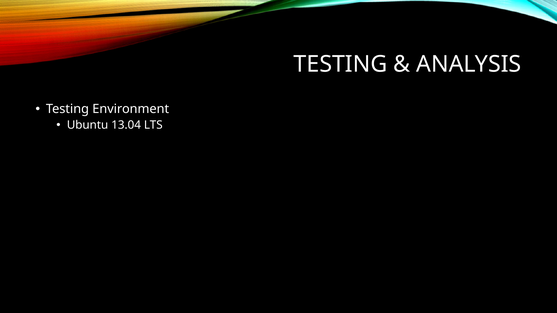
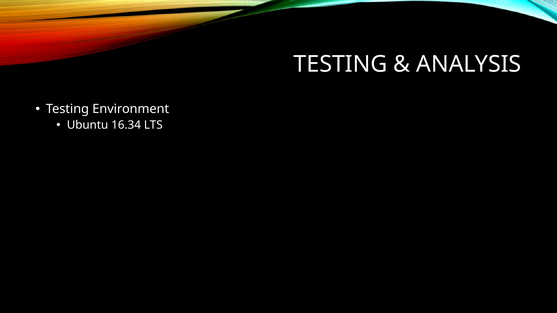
13.04: 13.04 -> 16.34 (126, 125)
